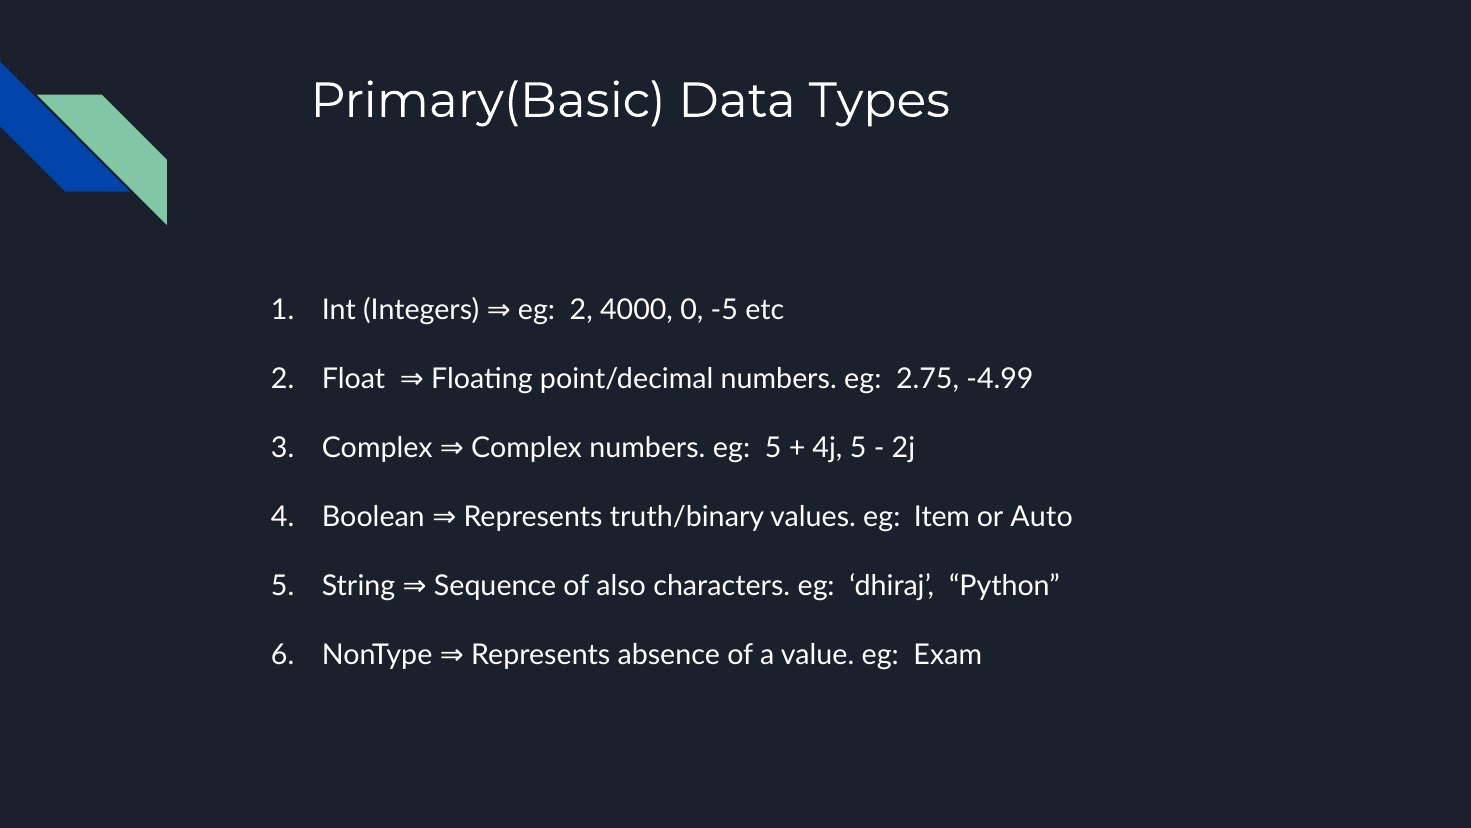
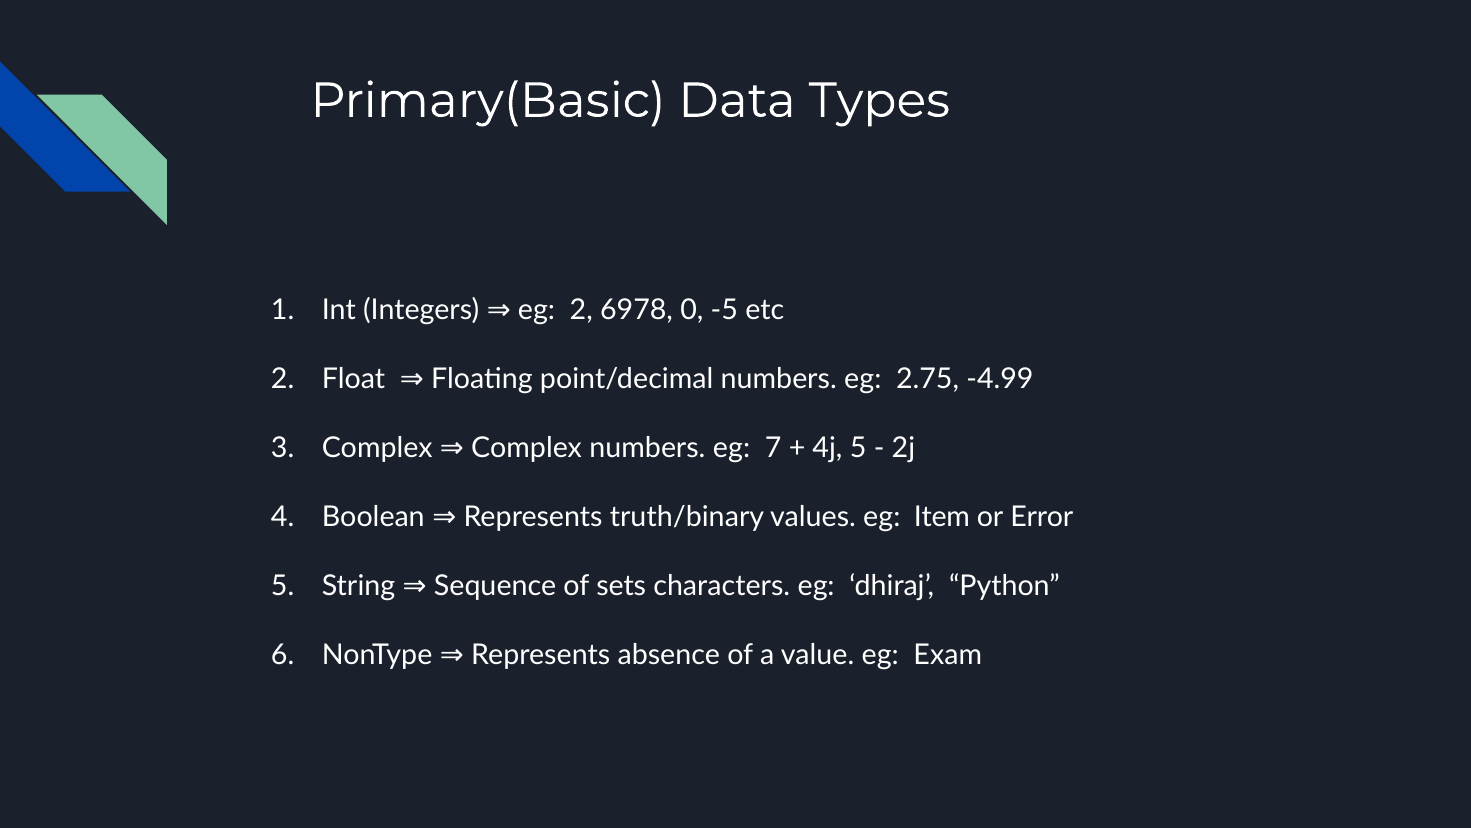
4000: 4000 -> 6978 (636, 310)
eg 5: 5 -> 7 (773, 448)
Auto: Auto -> Error (1042, 517)
also: also -> sets (621, 585)
